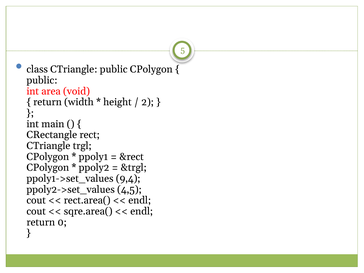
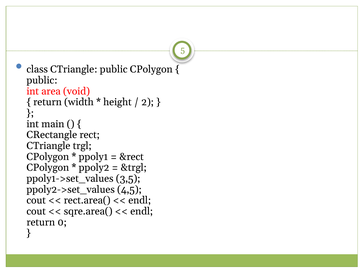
9,4: 9,4 -> 3,5 (128, 179)
